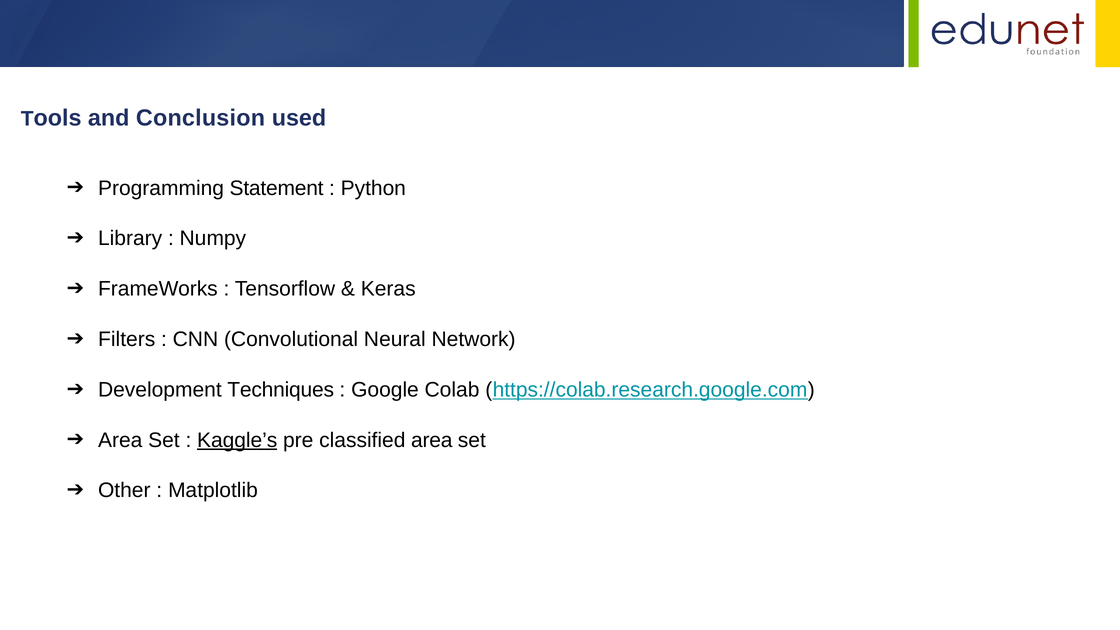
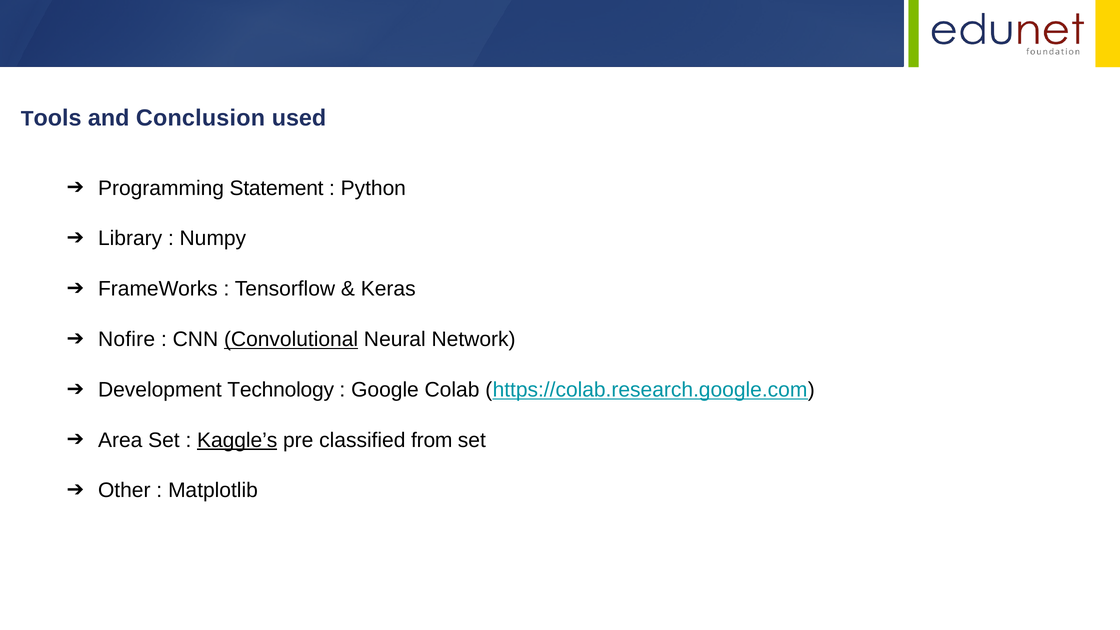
Filters: Filters -> Nofire (127, 339)
Convolutional underline: none -> present (291, 339)
Techniques: Techniques -> Technology (281, 390)
classified area: area -> from (432, 440)
